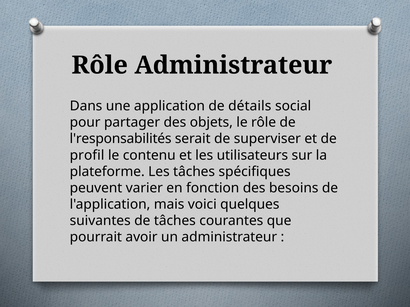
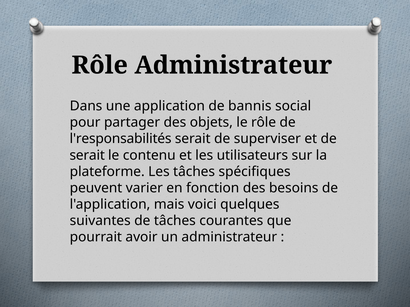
détails: détails -> bannis (250, 106)
profil: profil -> serait (87, 155)
